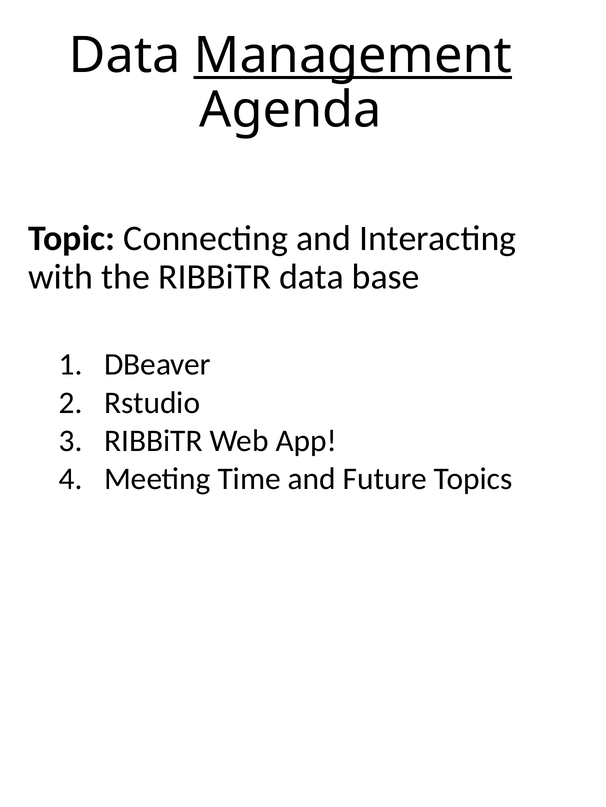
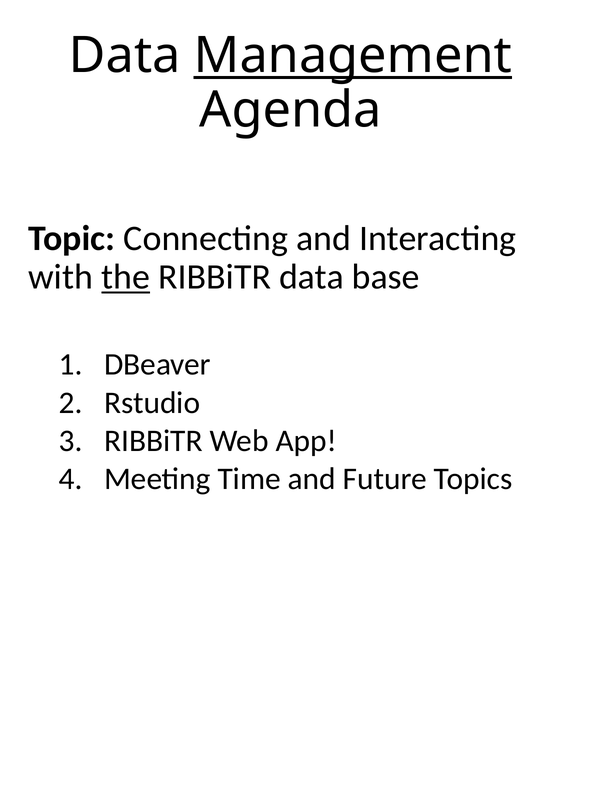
the underline: none -> present (126, 277)
